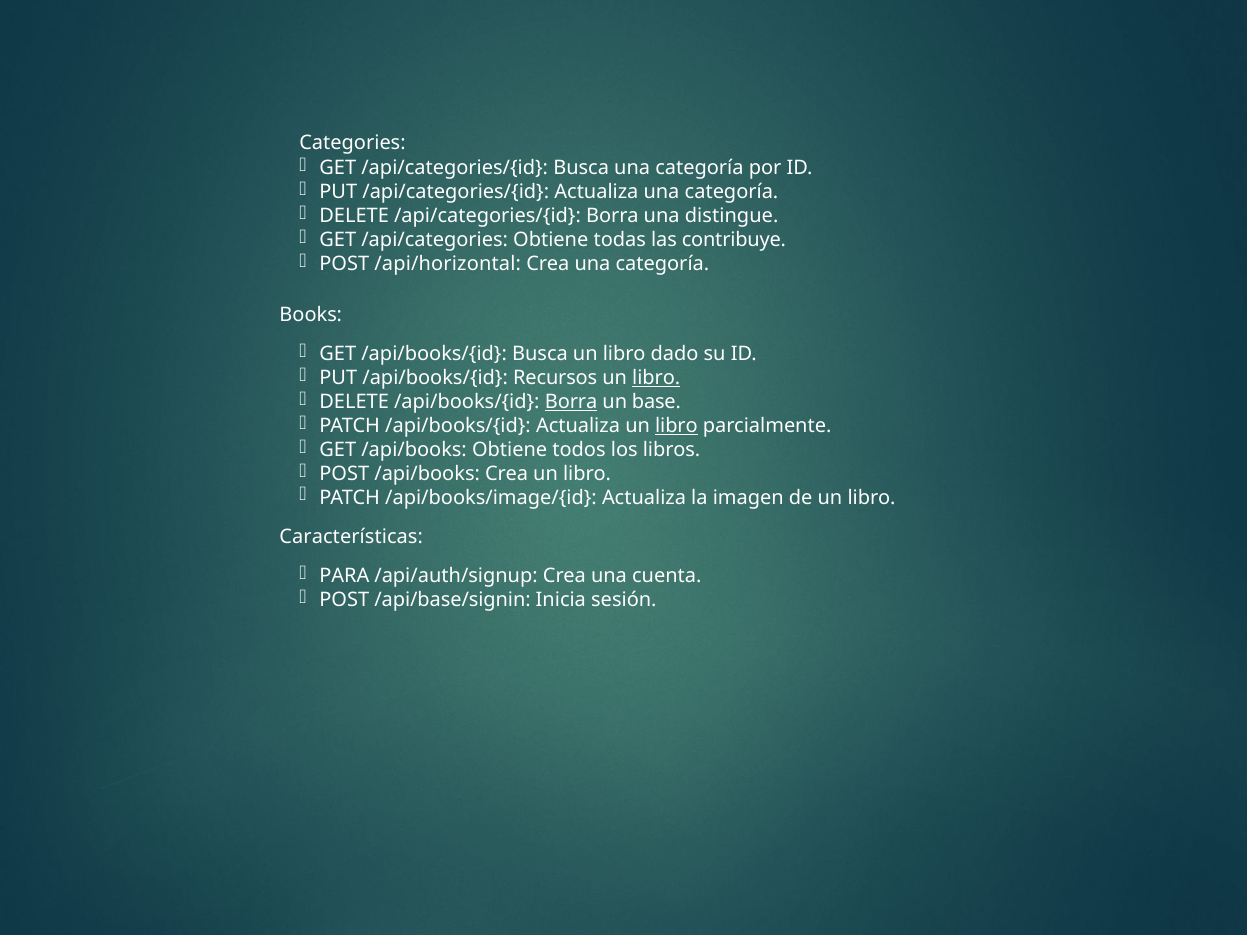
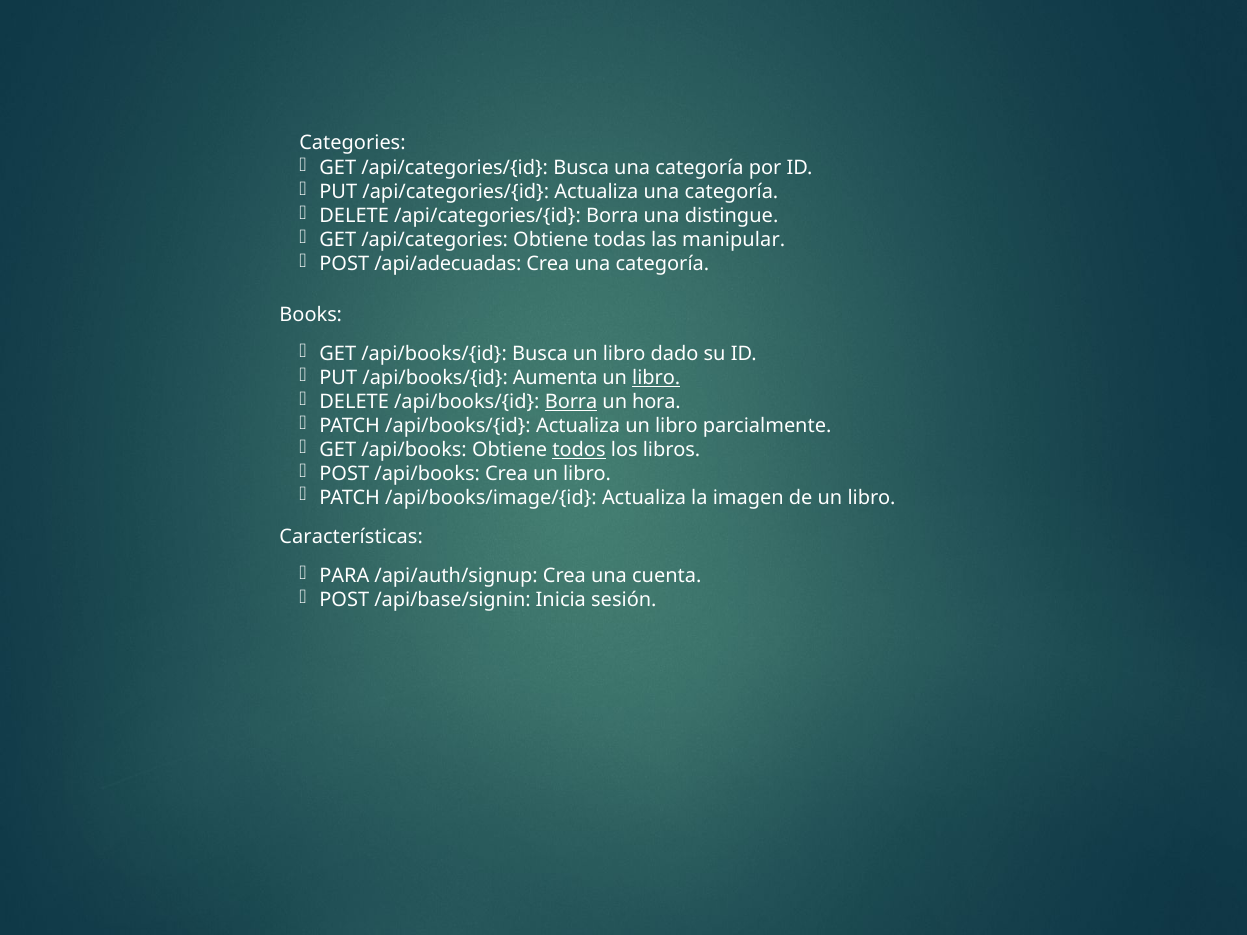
contribuye: contribuye -> manipular (734, 240)
/api/horizontal: /api/horizontal -> /api/adecuadas (448, 264)
Recursos: Recursos -> Aumenta (555, 378)
base: base -> hora (656, 402)
libro underline: present -> none (676, 426)
todos underline: none -> present (579, 450)
